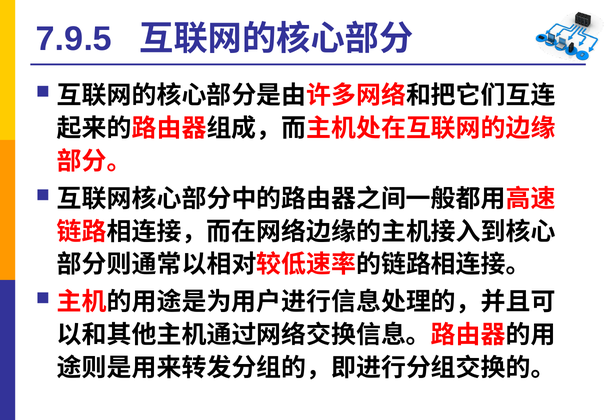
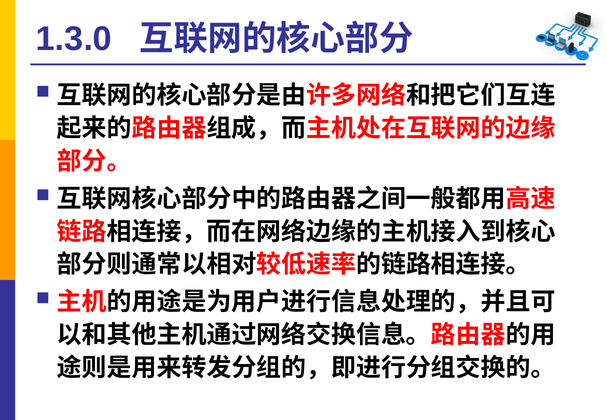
7.9.5: 7.9.5 -> 1.3.0 (74, 39)
